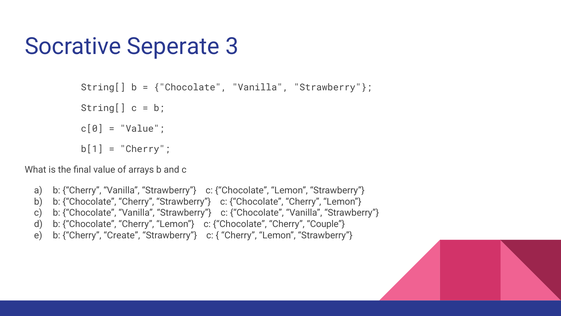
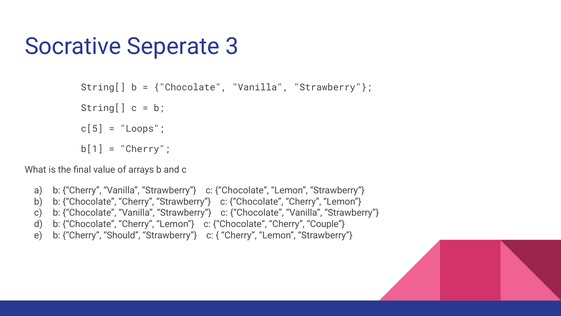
c[0: c[0 -> c[5 (92, 128)
Value: Value -> Loops (143, 128)
Create: Create -> Should (122, 235)
